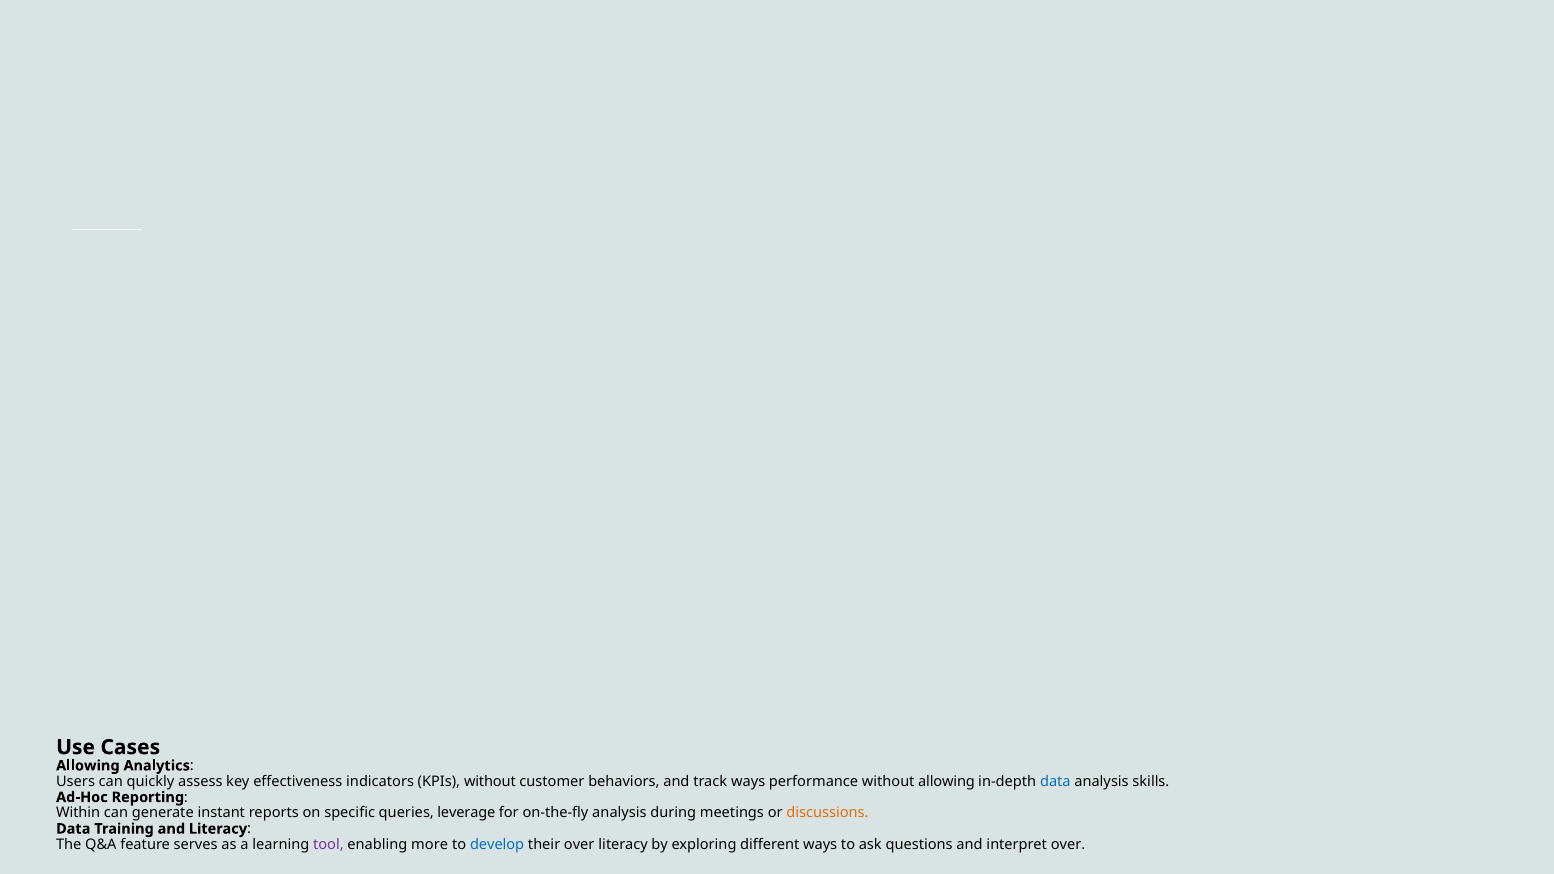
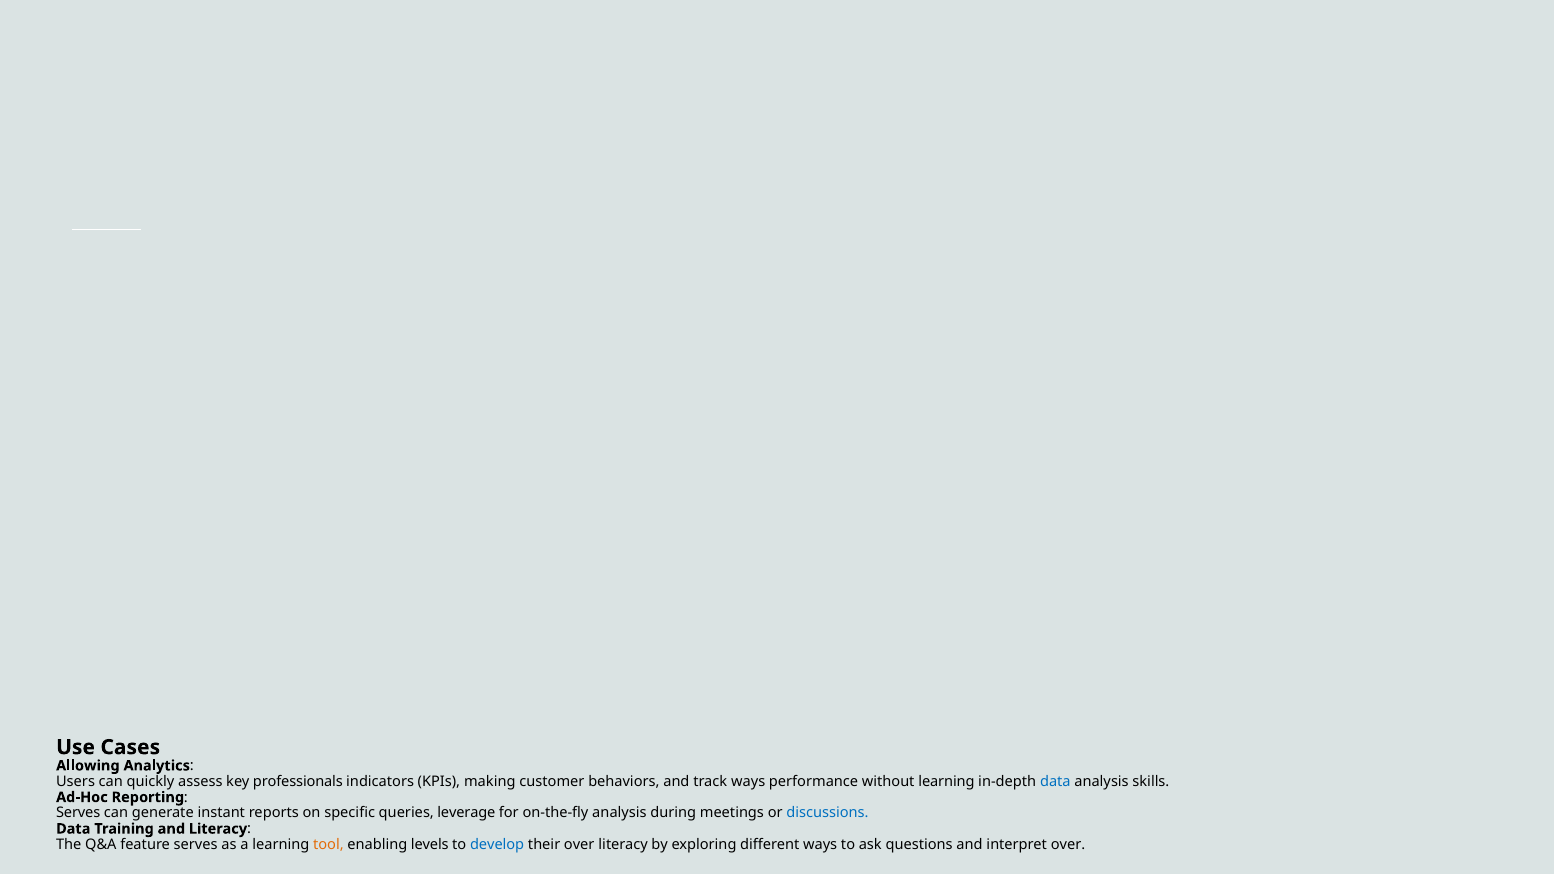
effectiveness: effectiveness -> professionals (298, 782)
KPIs without: without -> making (490, 782)
without allowing: allowing -> learning (946, 782)
Within: Within -> Serves (78, 813)
discussions colour: orange -> blue (828, 813)
tool colour: purple -> orange (328, 845)
more: more -> levels (430, 845)
